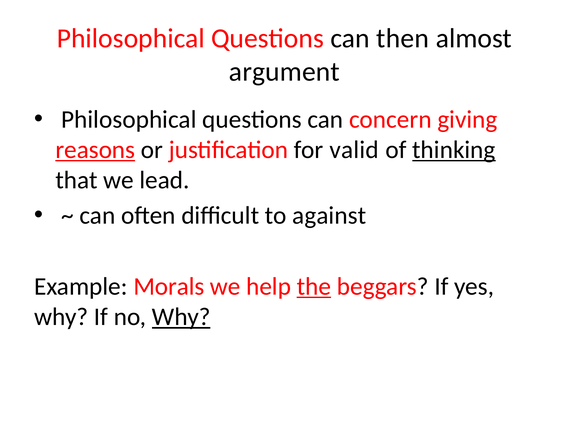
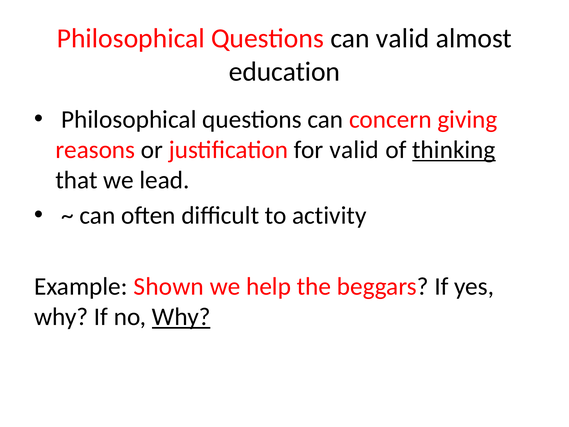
can then: then -> valid (403, 38)
argument: argument -> education (285, 72)
reasons underline: present -> none (95, 150)
against: against -> activity (329, 215)
Morals: Morals -> Shown (169, 286)
the underline: present -> none (314, 286)
